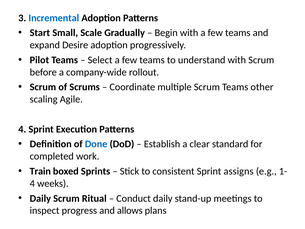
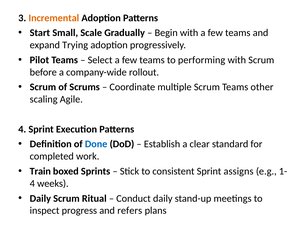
Incremental colour: blue -> orange (54, 18)
Desire: Desire -> Trying (75, 45)
understand: understand -> performing (202, 60)
allows: allows -> refers (130, 210)
